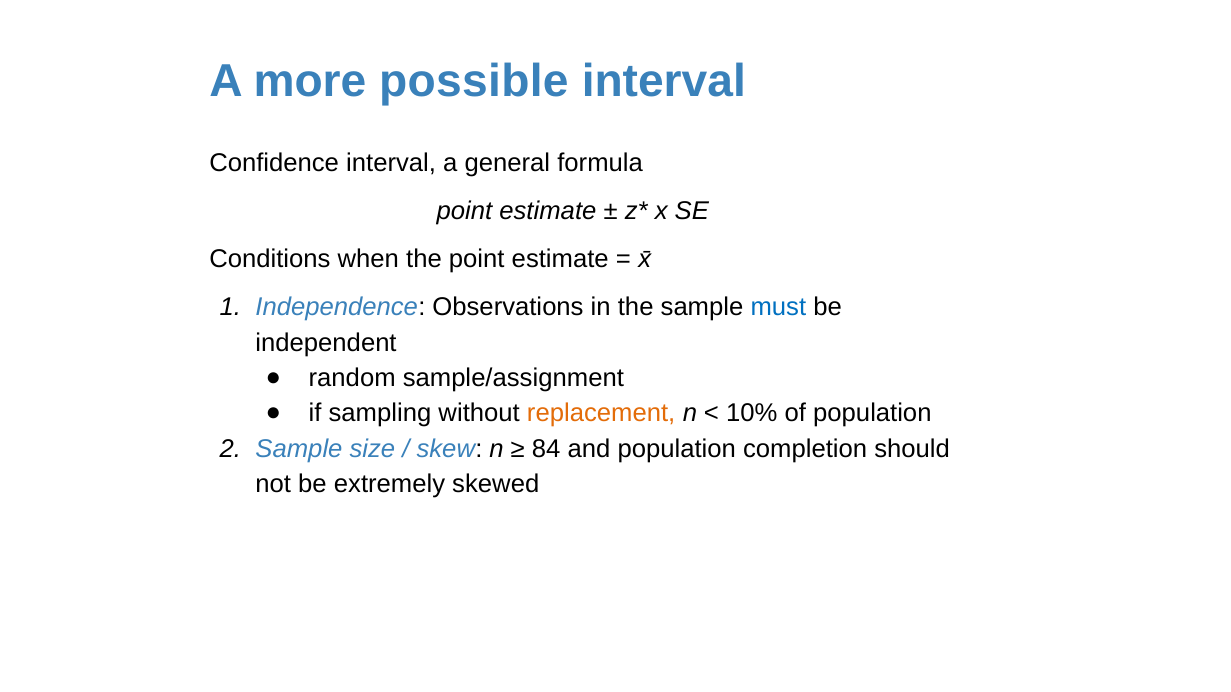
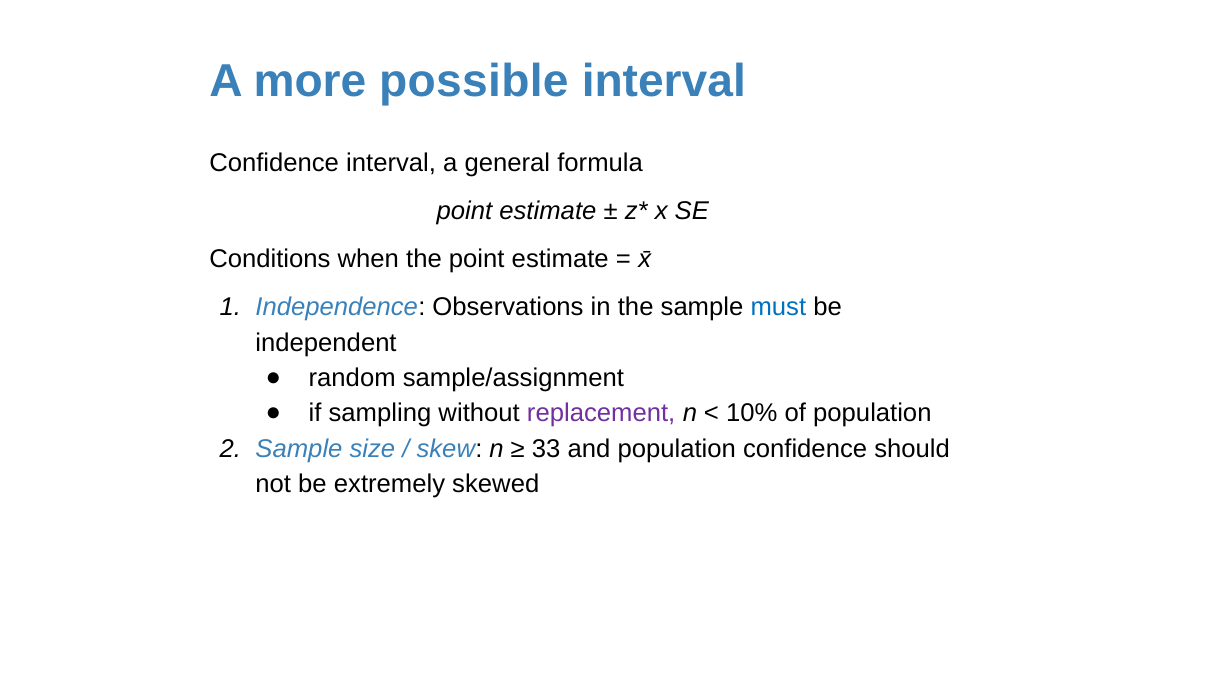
replacement colour: orange -> purple (601, 414)
84: 84 -> 33 (546, 449)
population completion: completion -> confidence (805, 449)
